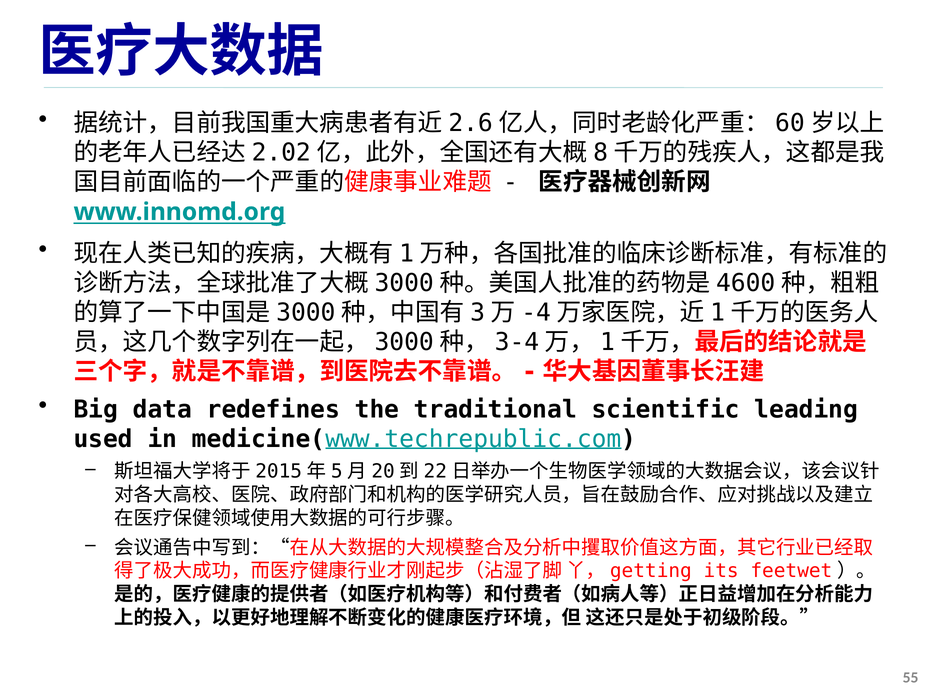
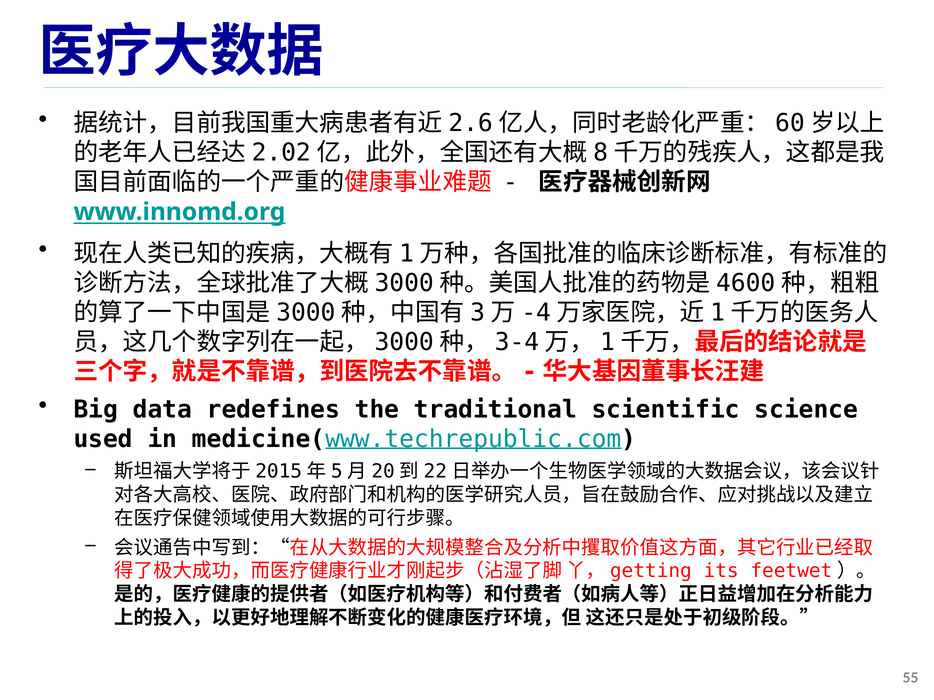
leading: leading -> science (806, 410)
